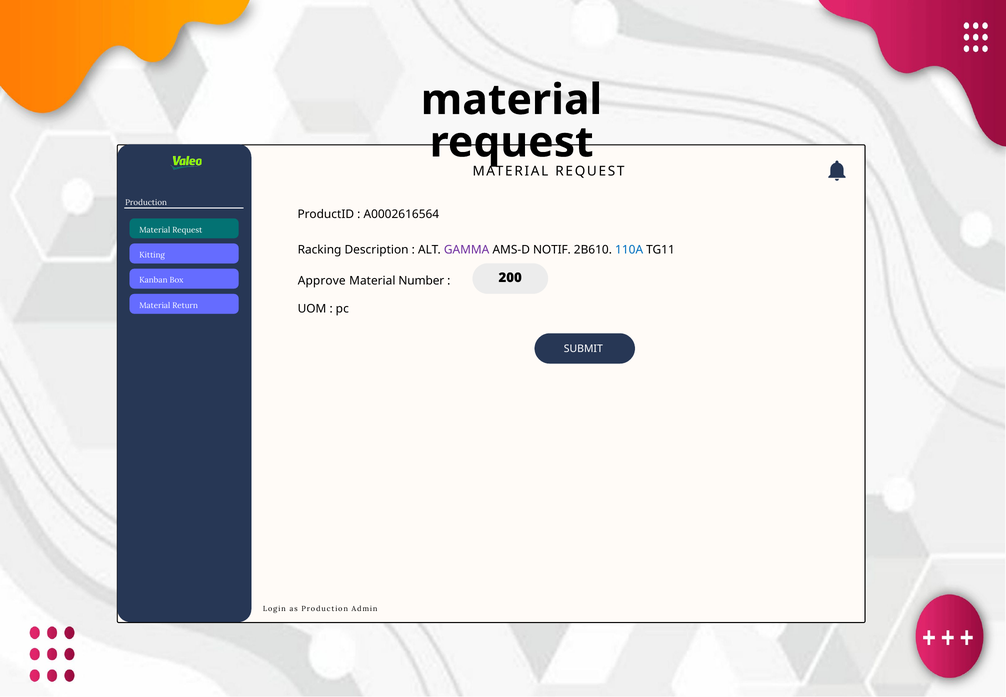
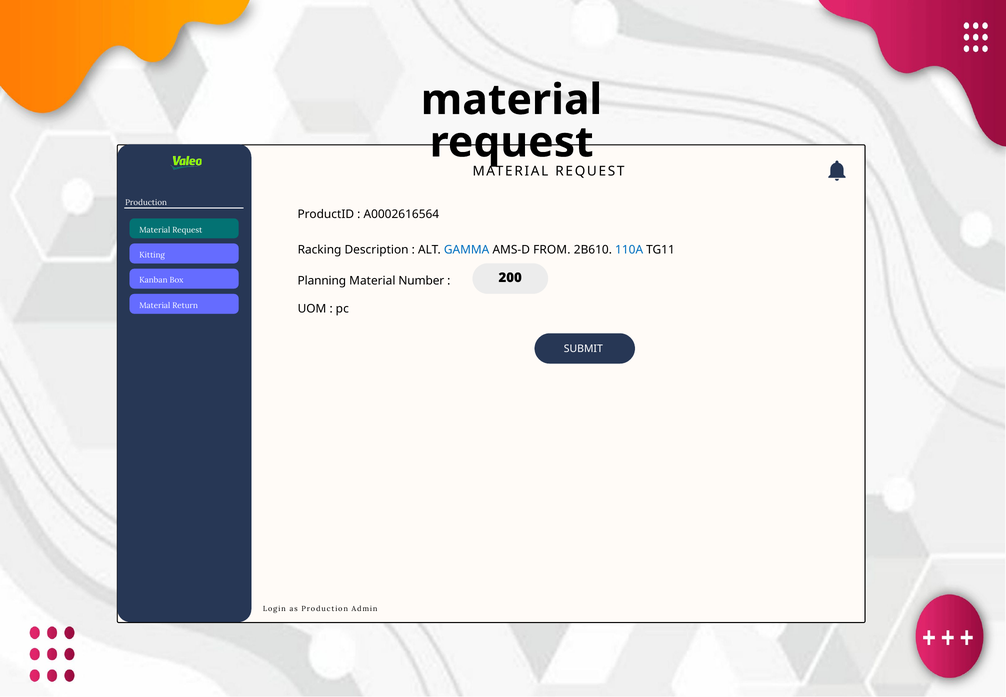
GAMMA colour: purple -> blue (467, 250)
NOTIF: NOTIF -> FROM (552, 250)
Approve: Approve -> Planning (322, 281)
